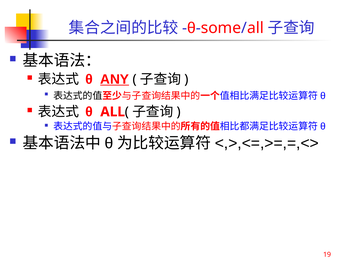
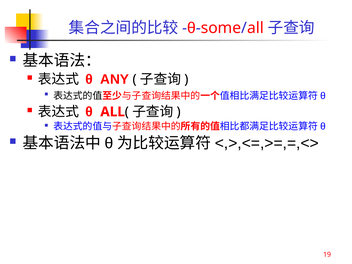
ANY underline: present -> none (115, 79)
